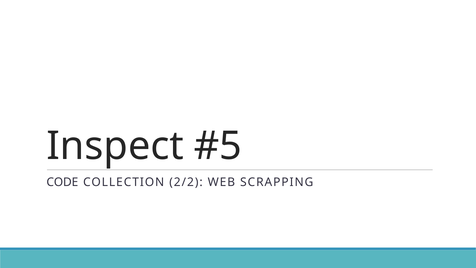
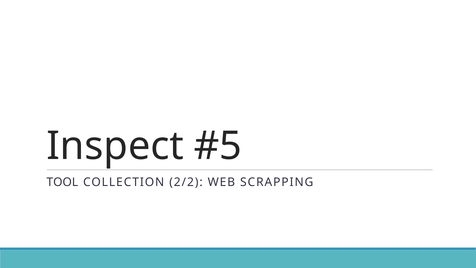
CODE: CODE -> TOOL (62, 182)
